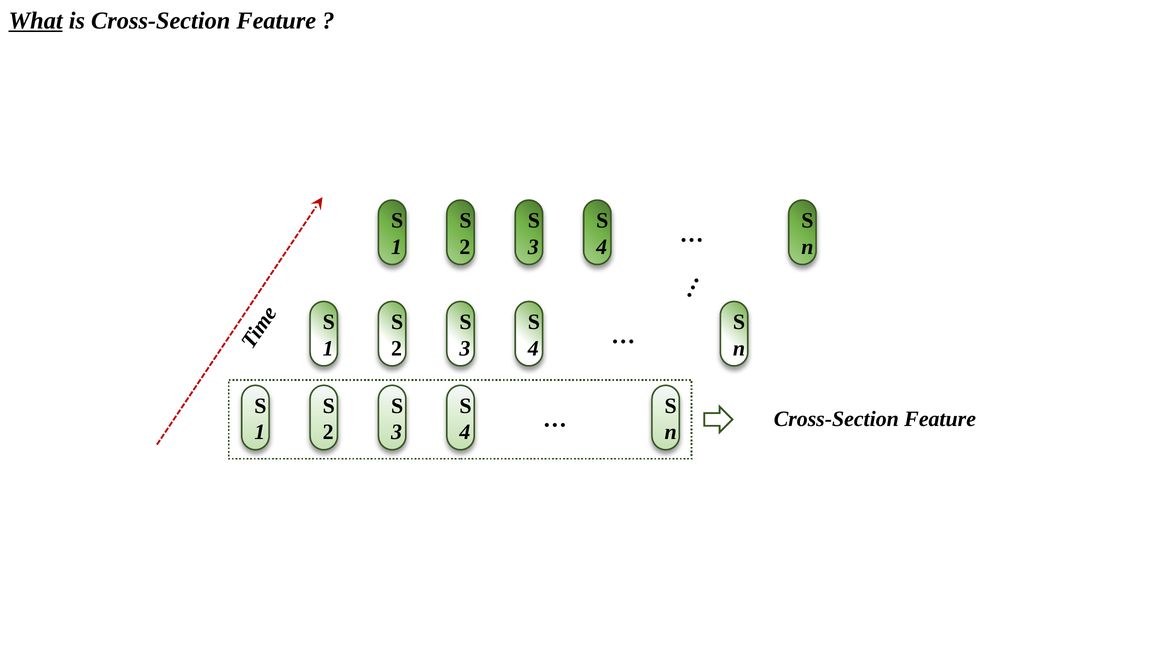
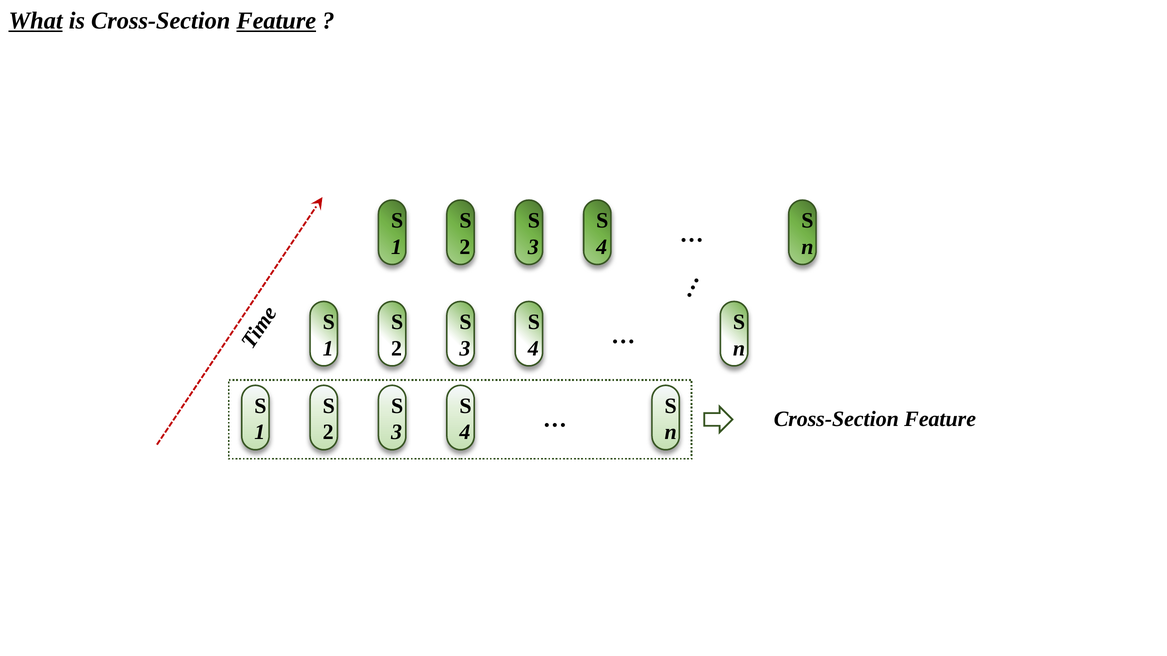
Feature underline: none -> present (276, 21)
